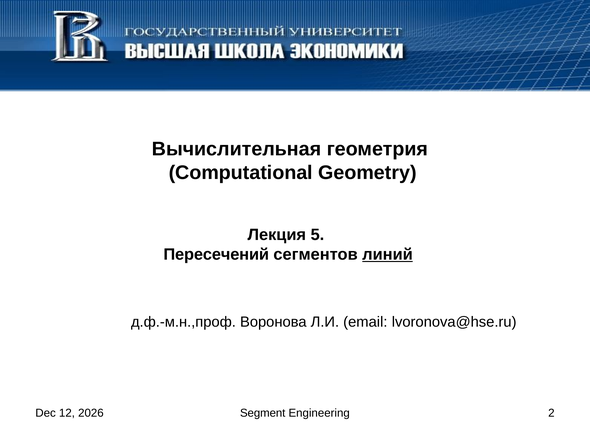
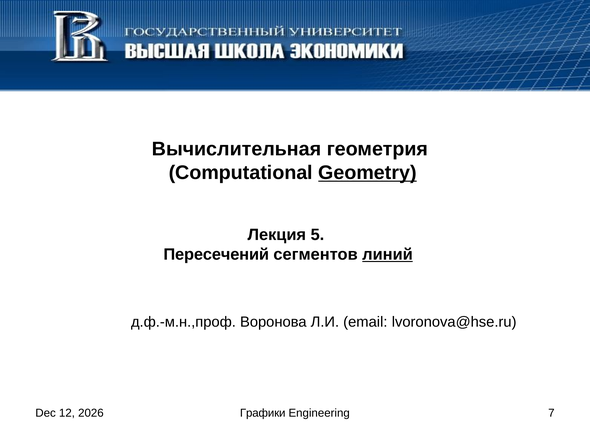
Geometry underline: none -> present (367, 173)
Segment: Segment -> Графики (263, 414)
2: 2 -> 7 (551, 414)
